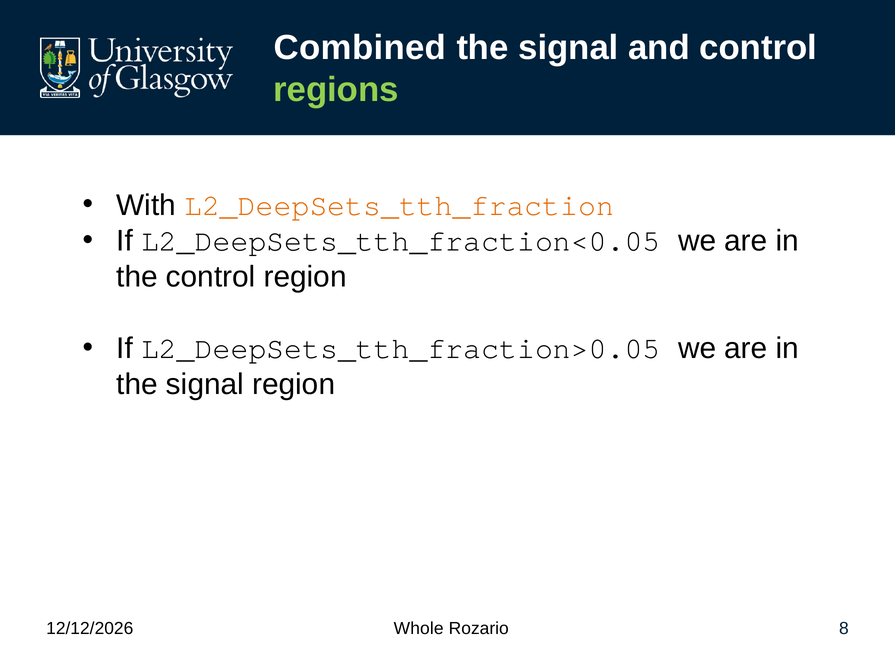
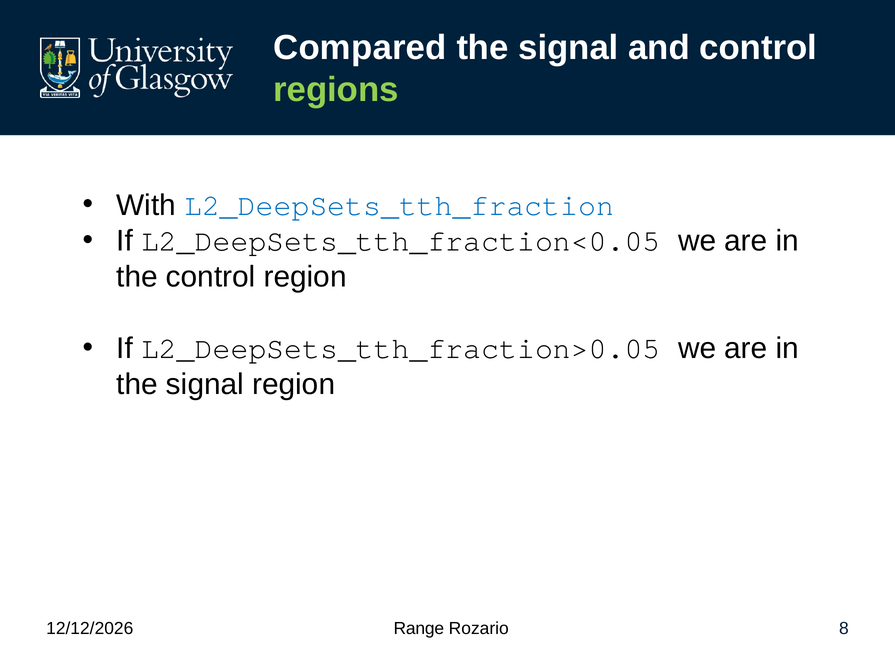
Combined: Combined -> Compared (360, 48)
L2_DeepSets_tth_fraction colour: orange -> blue (399, 205)
Whole: Whole -> Range (419, 628)
